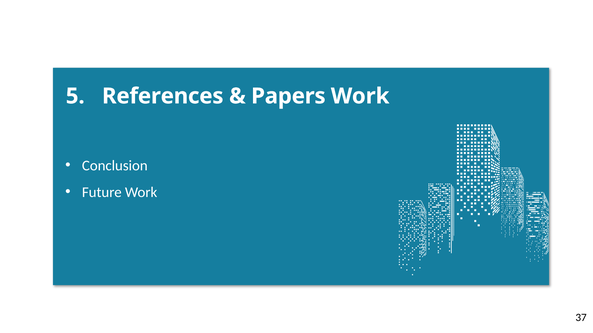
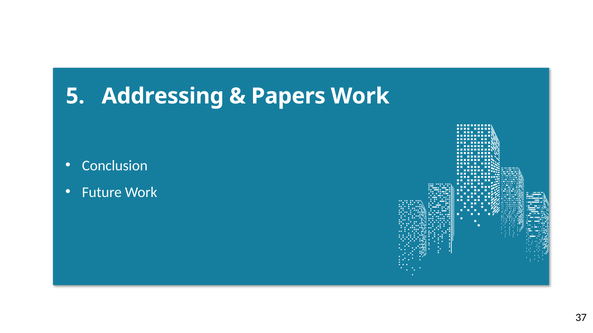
References: References -> Addressing (163, 96)
